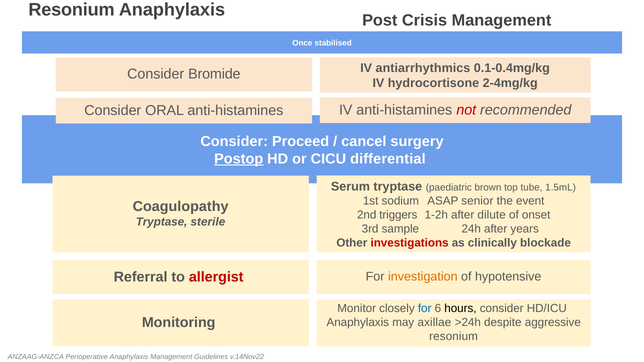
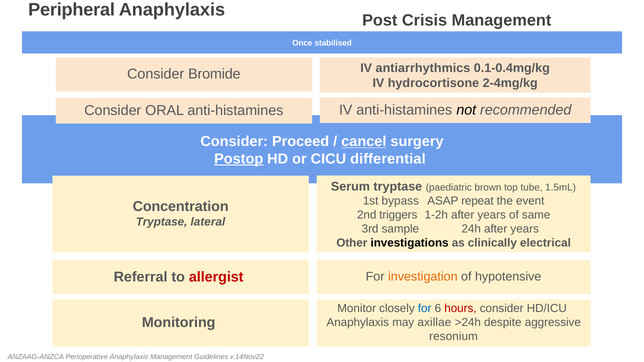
Resonium: Resonium -> Peripheral (72, 10)
not colour: red -> black (466, 110)
cancel underline: none -> present (364, 142)
sodium: sodium -> bypass (400, 201)
senior: senior -> repeat (477, 201)
Coagulopathy: Coagulopathy -> Concentration (181, 207)
1-2h after dilute: dilute -> years (492, 215)
onset: onset -> same (536, 215)
sterile: sterile -> lateral (208, 222)
investigations colour: red -> black (410, 243)
blockade: blockade -> electrical (546, 243)
hours colour: black -> red (460, 309)
